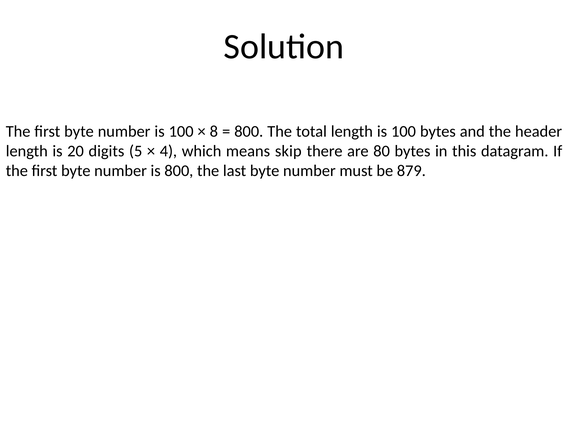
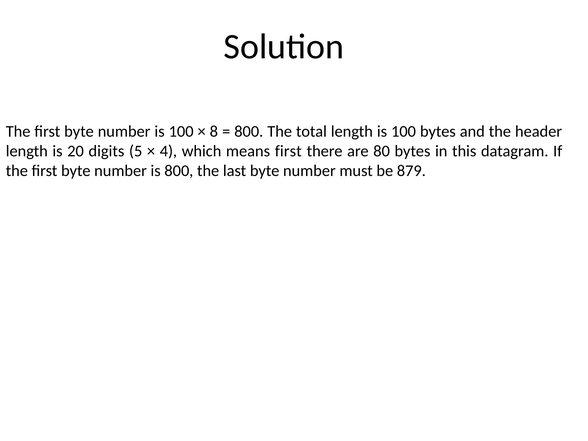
means skip: skip -> first (288, 151)
